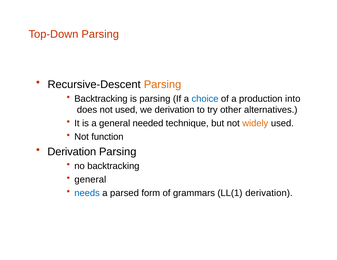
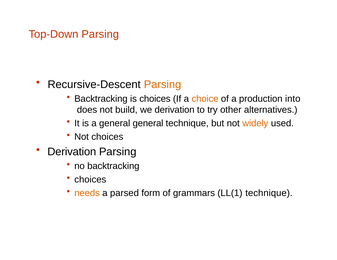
is parsing: parsing -> choices (155, 99)
choice colour: blue -> orange (205, 99)
not used: used -> build (126, 110)
general needed: needed -> general (148, 124)
Not function: function -> choices (107, 137)
general: general -> choices (90, 180)
needs colour: blue -> orange (87, 193)
LL(1 derivation: derivation -> technique (269, 193)
